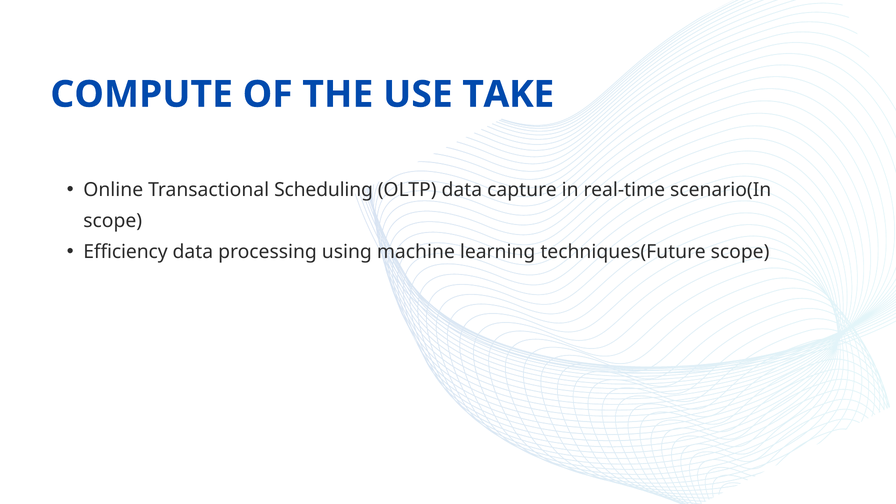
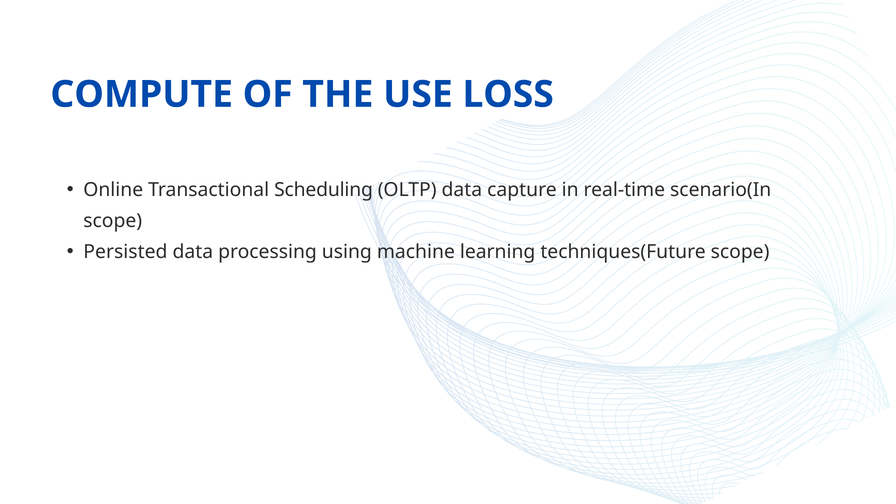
TAKE: TAKE -> LOSS (508, 94)
Efficiency: Efficiency -> Persisted (125, 252)
